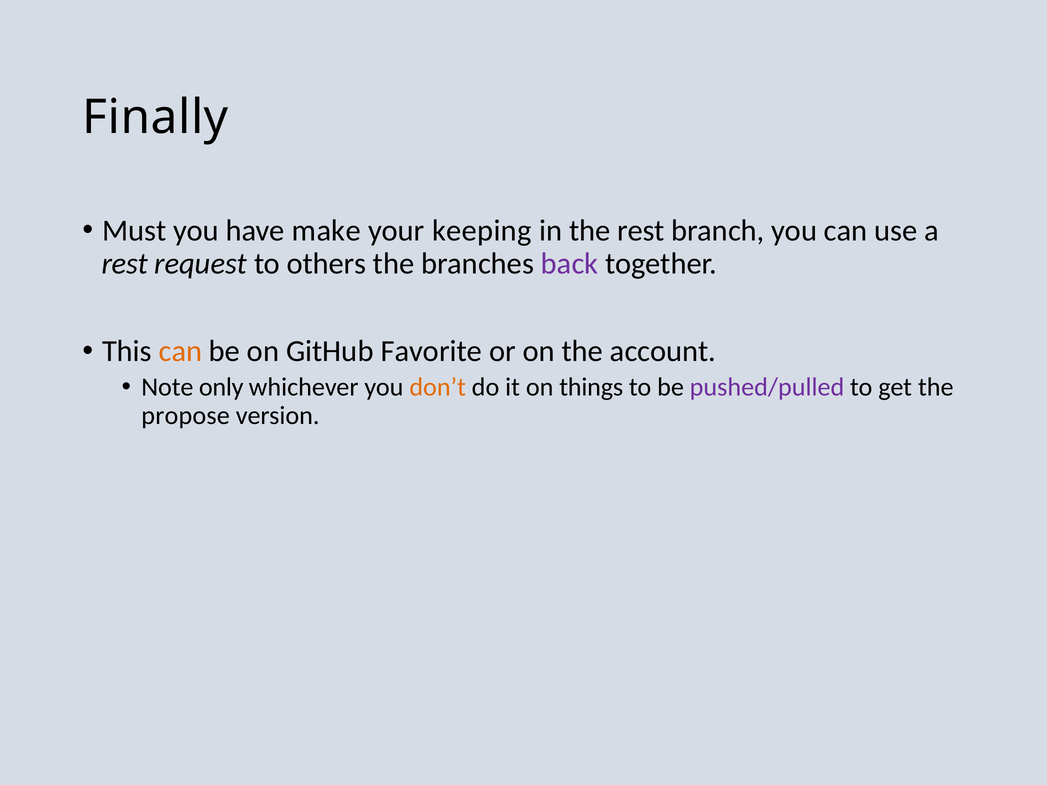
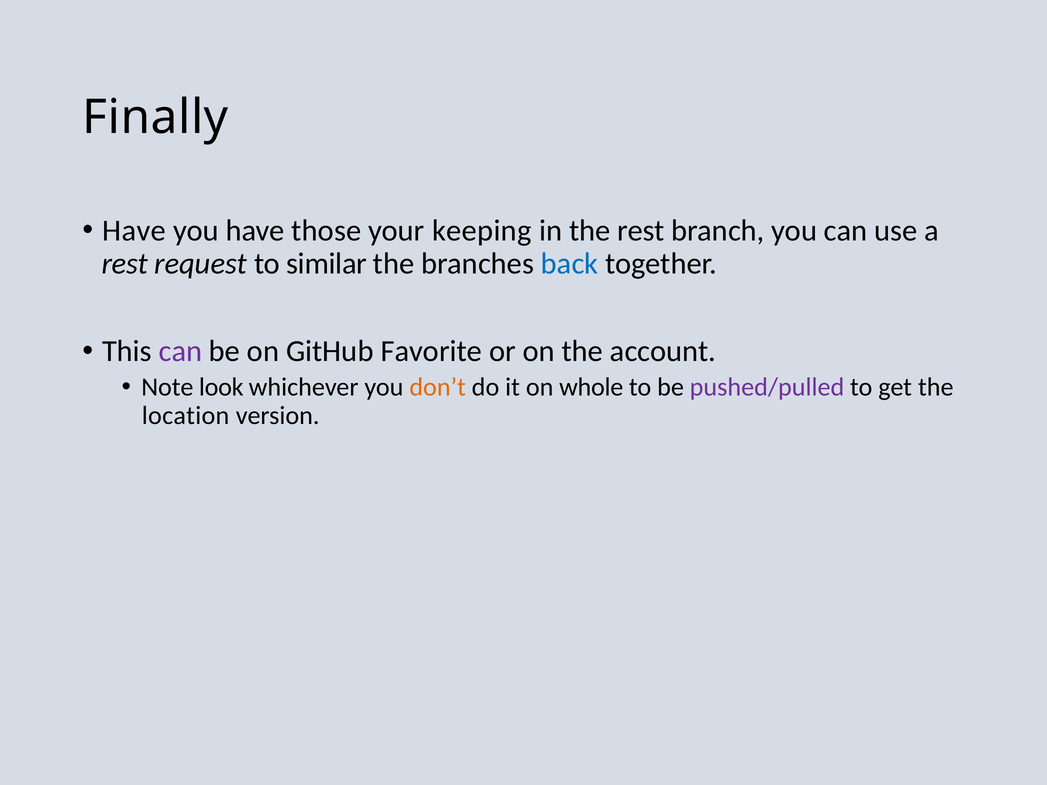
Must: Must -> Have (134, 231)
make: make -> those (326, 231)
others: others -> similar (327, 264)
back colour: purple -> blue (570, 264)
can colour: orange -> purple (180, 351)
only: only -> look (221, 387)
things: things -> whole (591, 387)
propose: propose -> location (186, 416)
